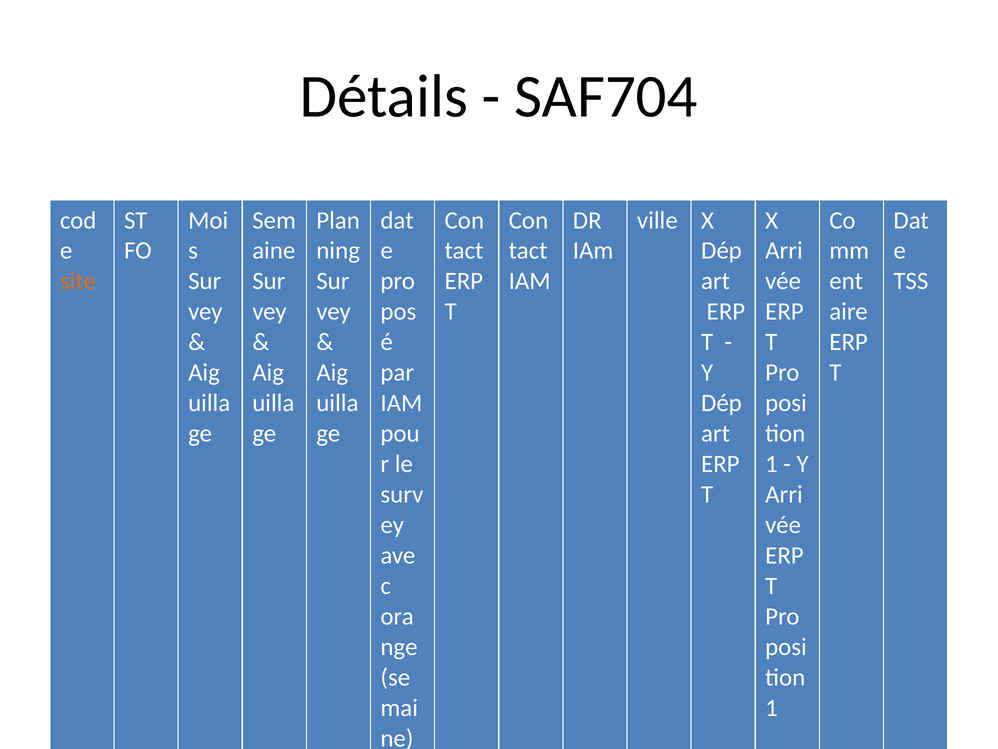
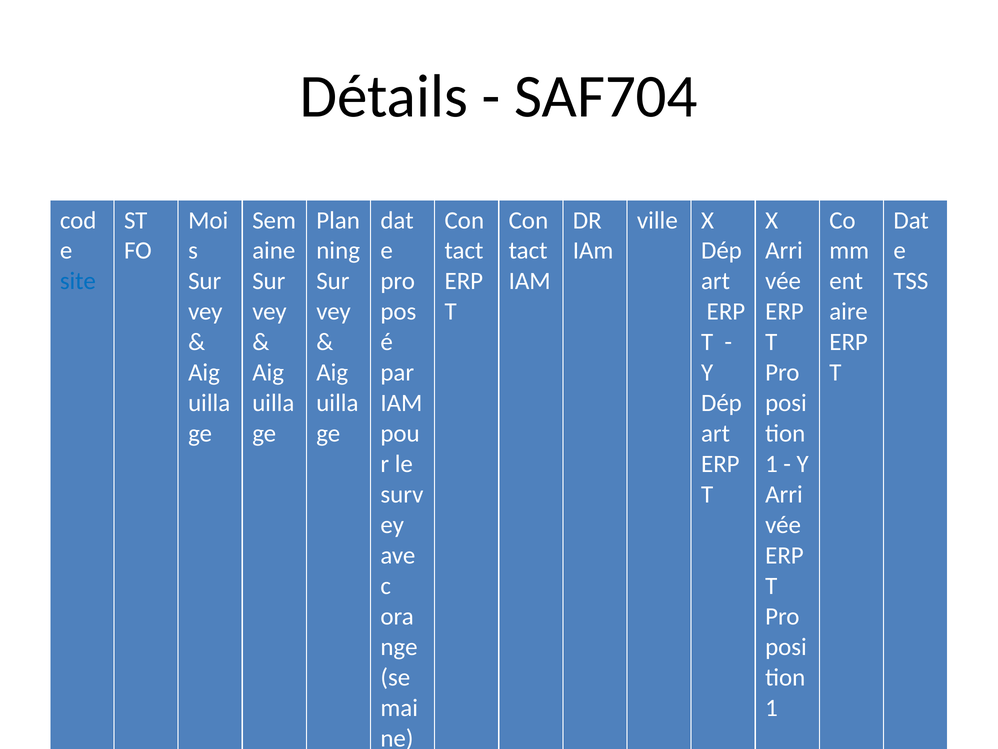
site colour: orange -> blue (78, 281)
